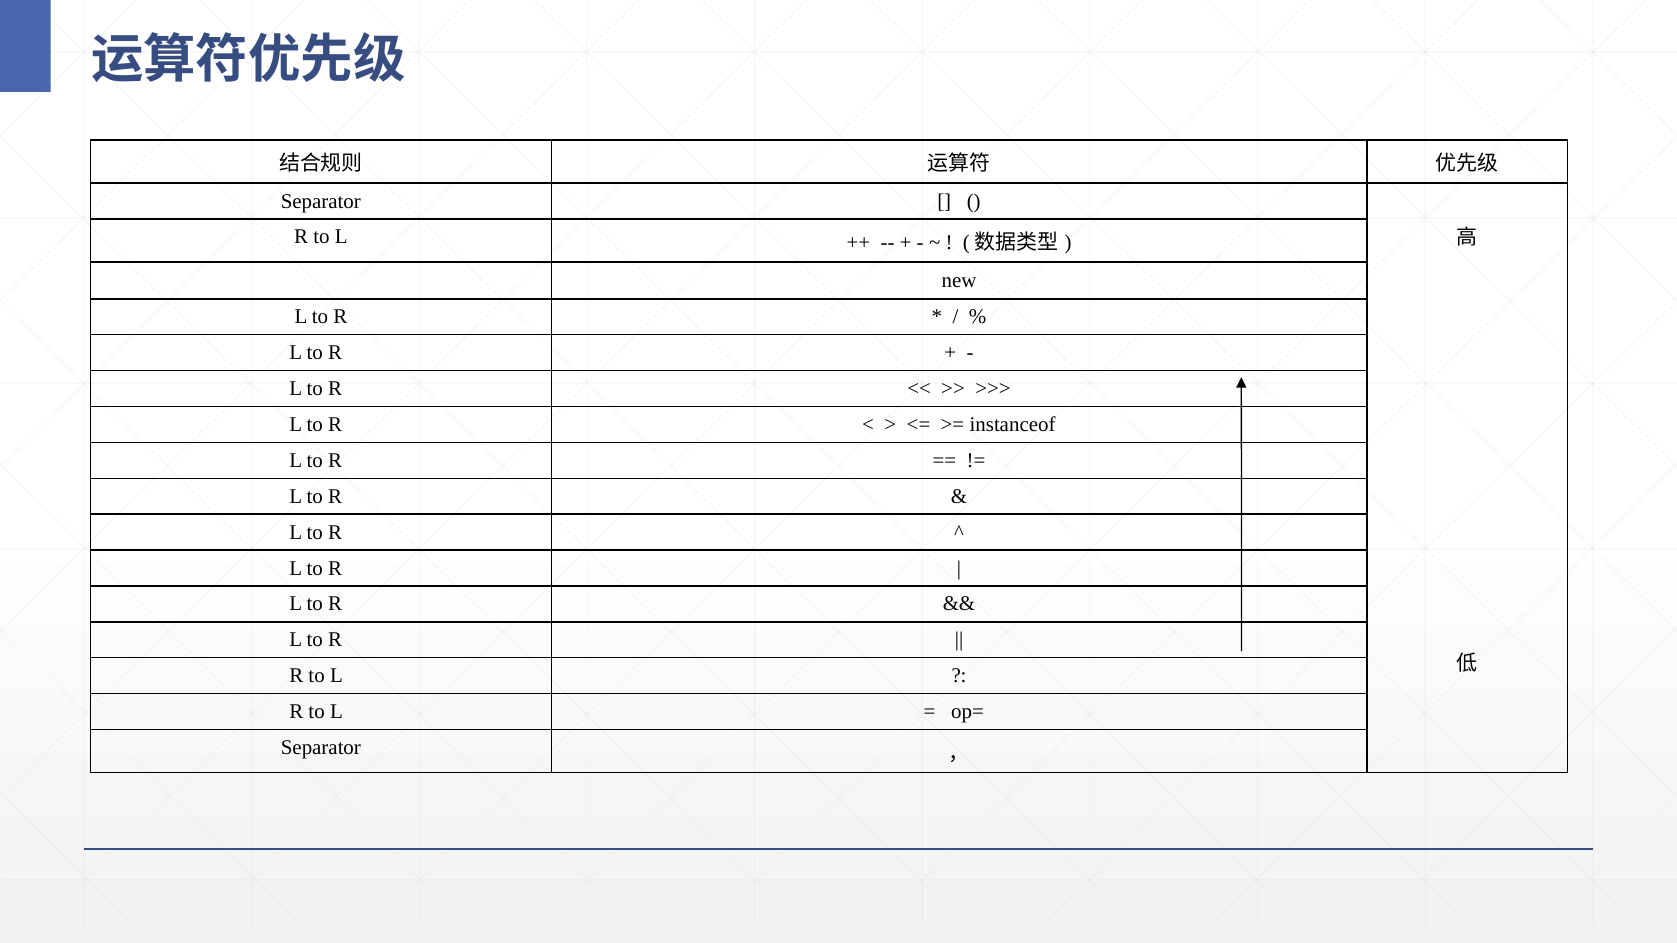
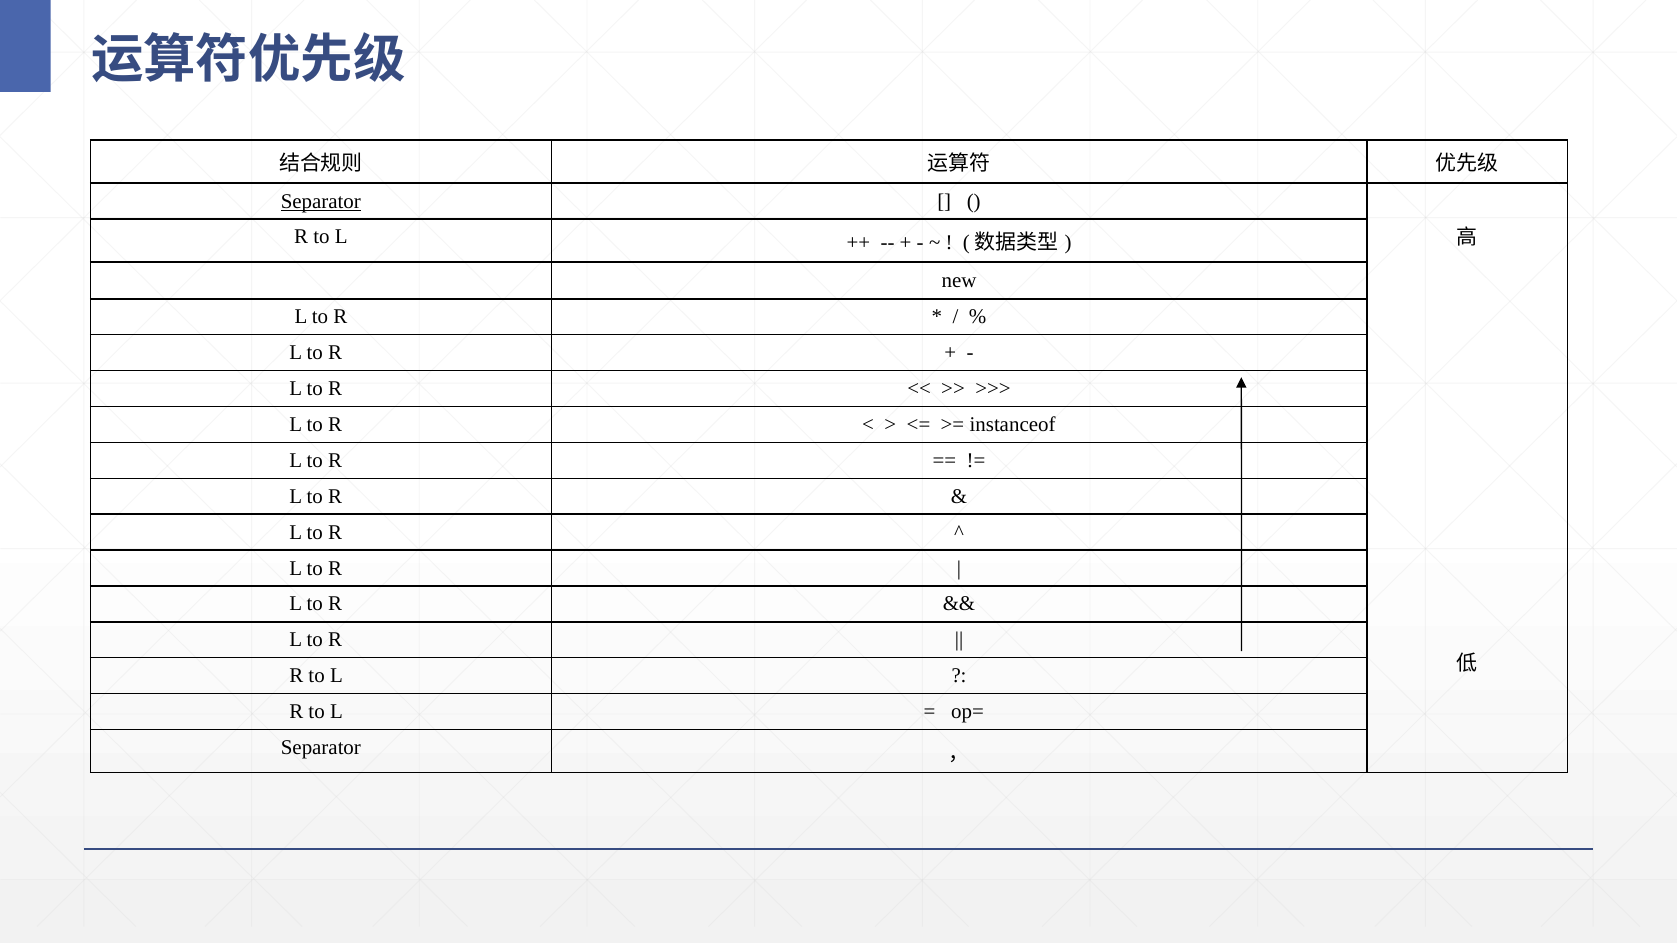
Separator underline: none -> present (321, 201)
